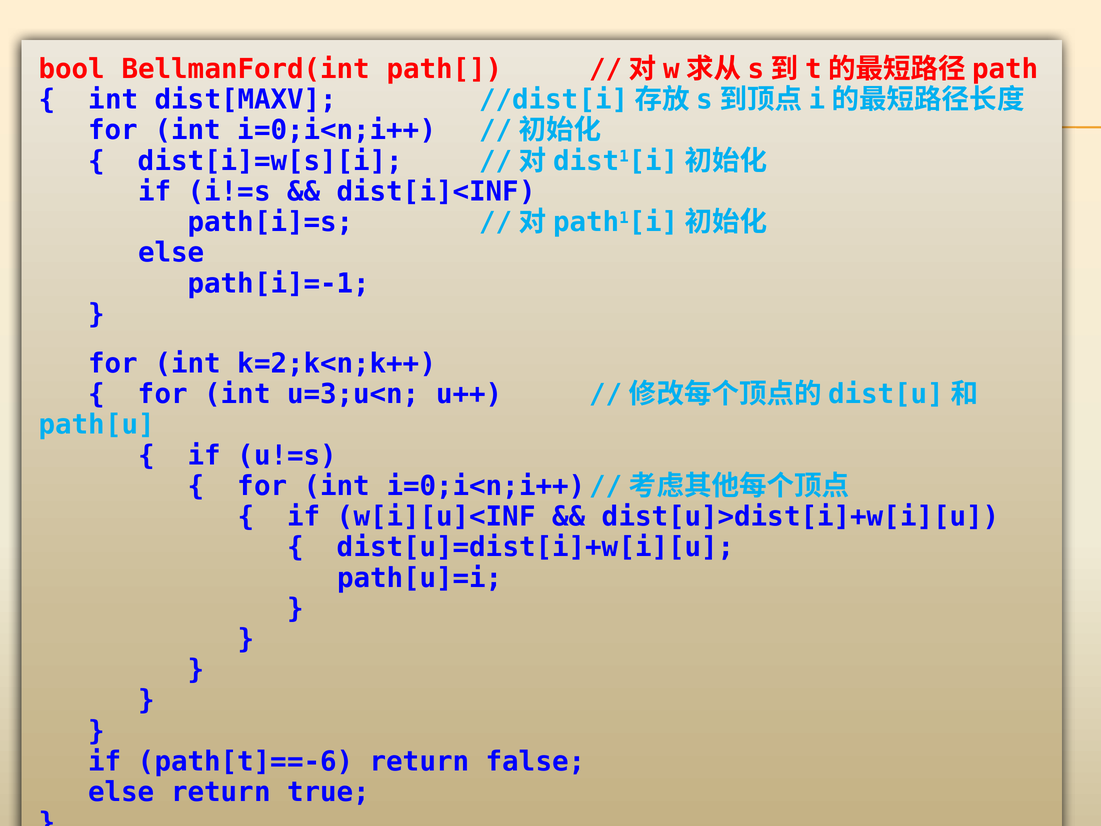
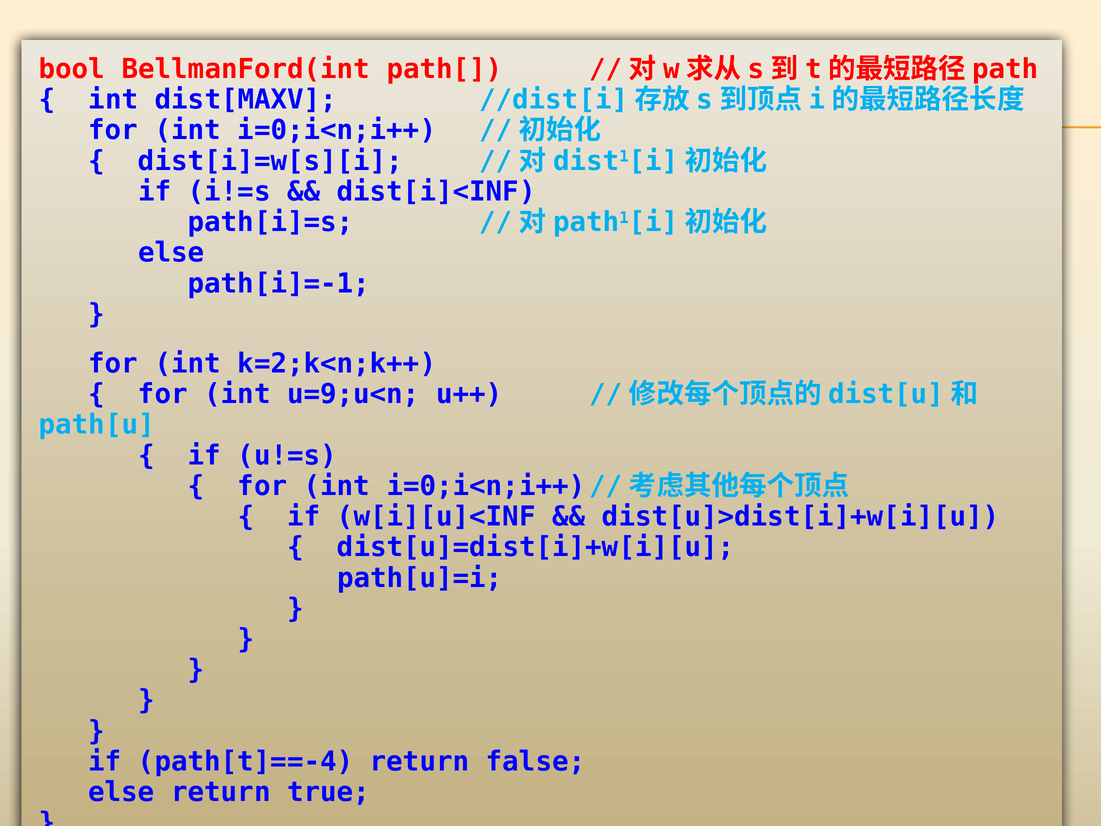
u=3;u<n: u=3;u<n -> u=9;u<n (353, 394)
path[t]==-6: path[t]==-6 -> path[t]==-4 (246, 761)
